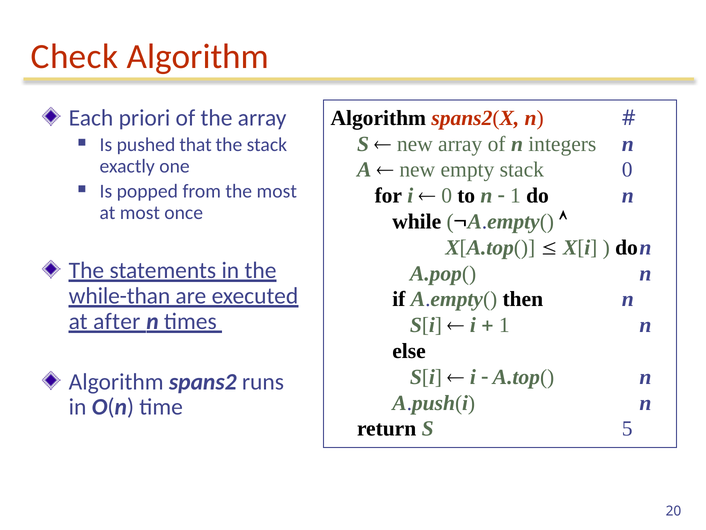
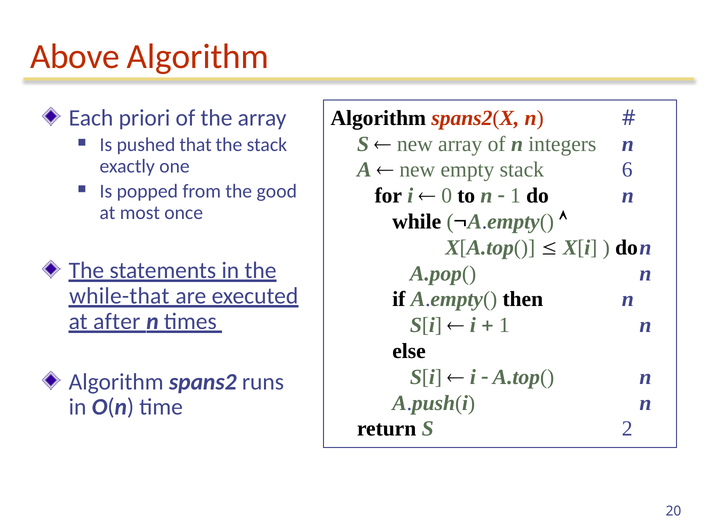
Check: Check -> Above (75, 57)
stack 0: 0 -> 6 (627, 170)
the most: most -> good (277, 191)
while-than: while-than -> while-that (119, 296)
5: 5 -> 2 (627, 428)
